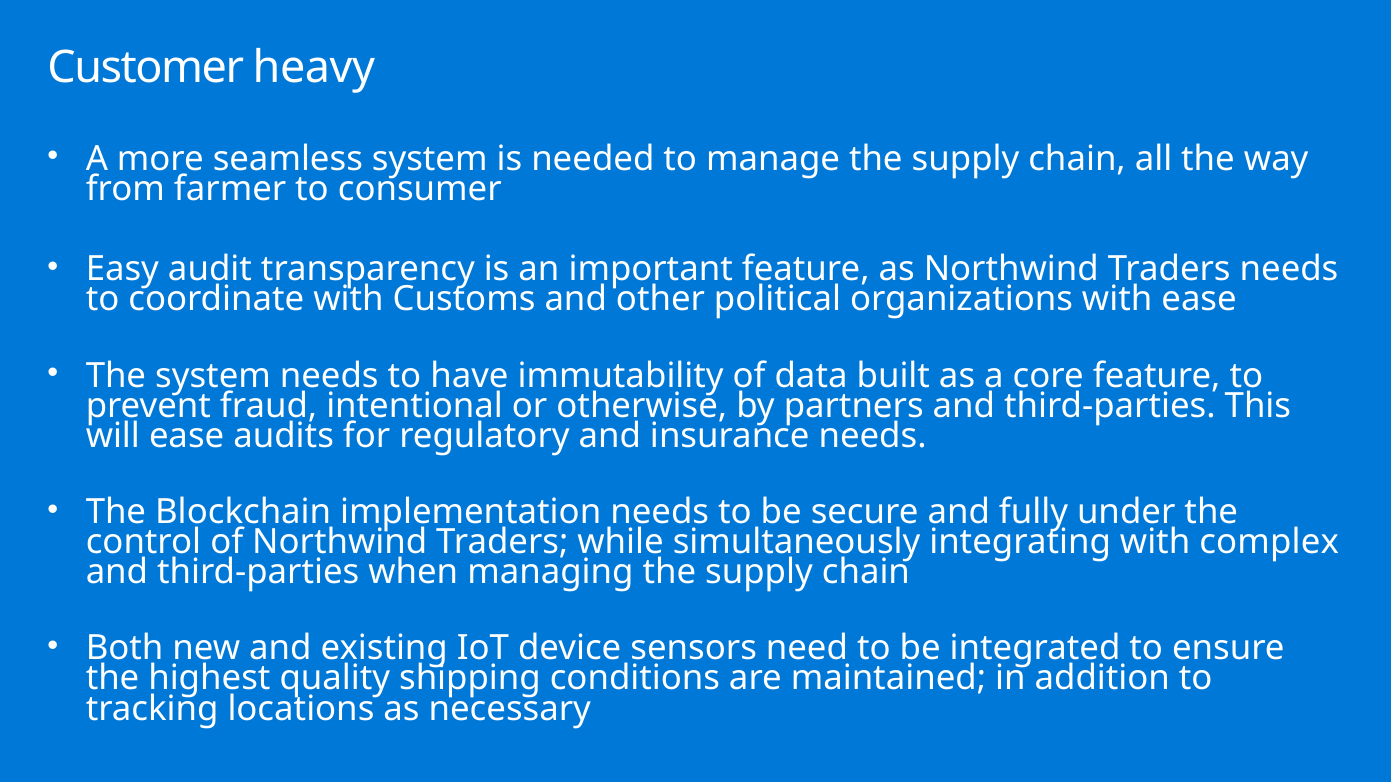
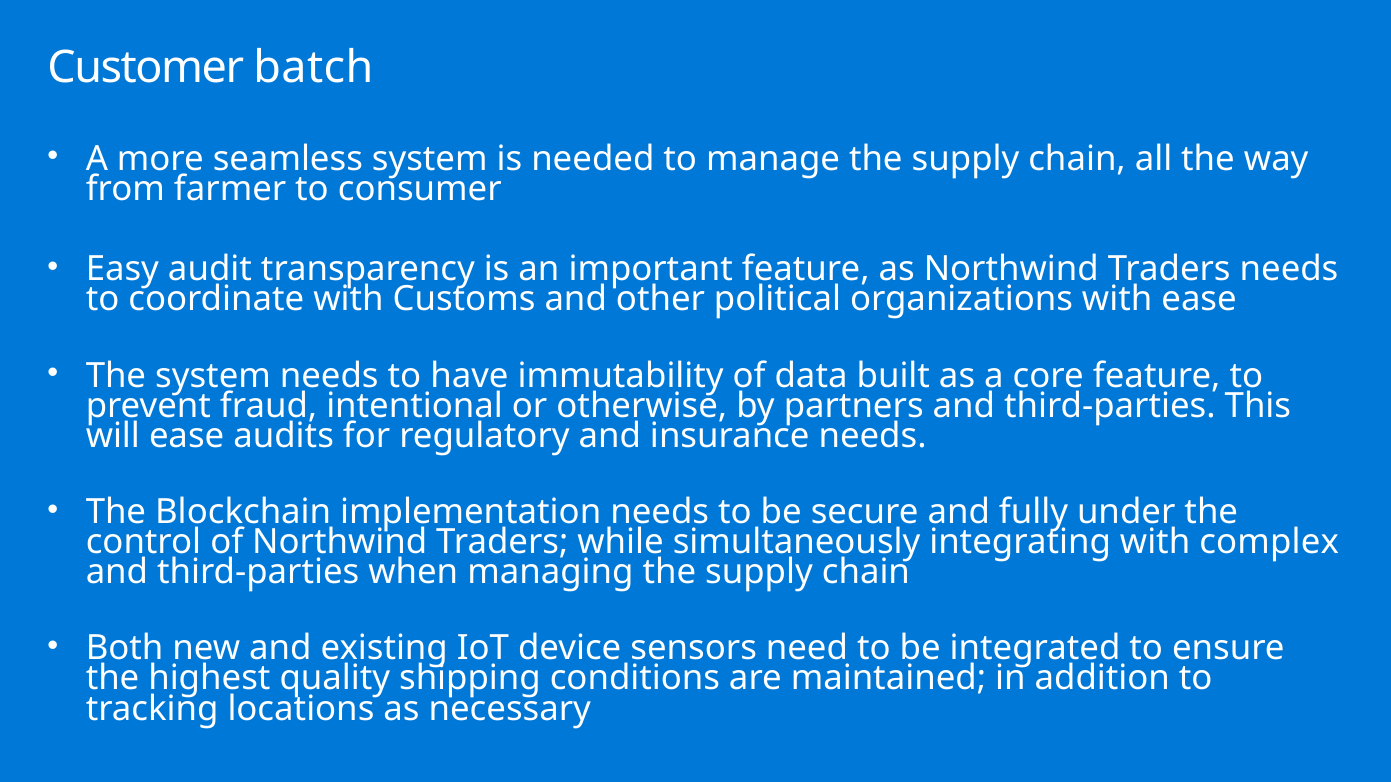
heavy: heavy -> batch (313, 67)
